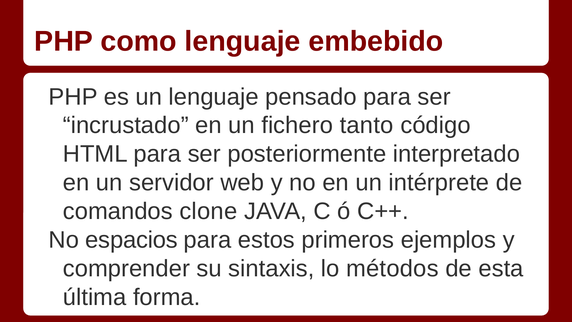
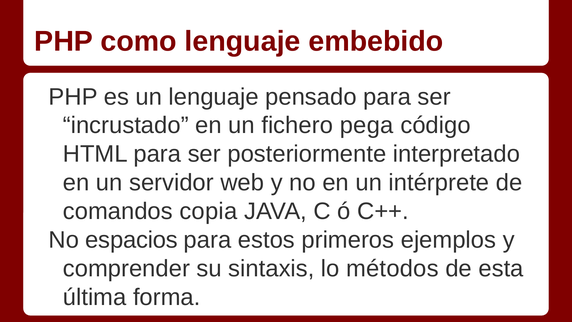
tanto: tanto -> pega (367, 125)
clone: clone -> copia (208, 211)
